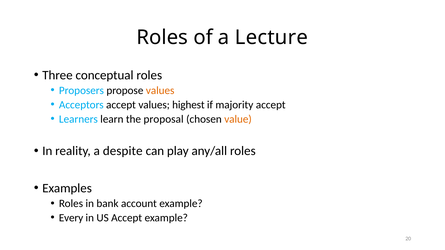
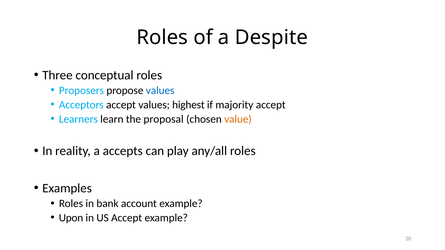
Lecture: Lecture -> Despite (271, 37)
values colour: orange -> blue (160, 91)
despite: despite -> accepts (123, 151)
Every: Every -> Upon (71, 218)
